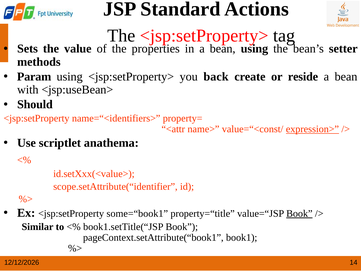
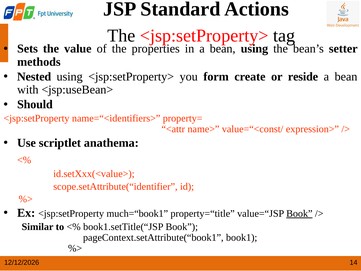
Param: Param -> Nested (34, 77)
back: back -> form (216, 77)
expression> underline: present -> none (312, 129)
some=“book1: some=“book1 -> much=“book1 (137, 213)
